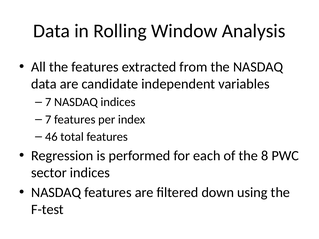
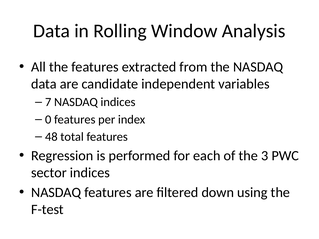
7: 7 -> 0 (48, 120)
46: 46 -> 48 (51, 137)
8: 8 -> 3 (265, 156)
